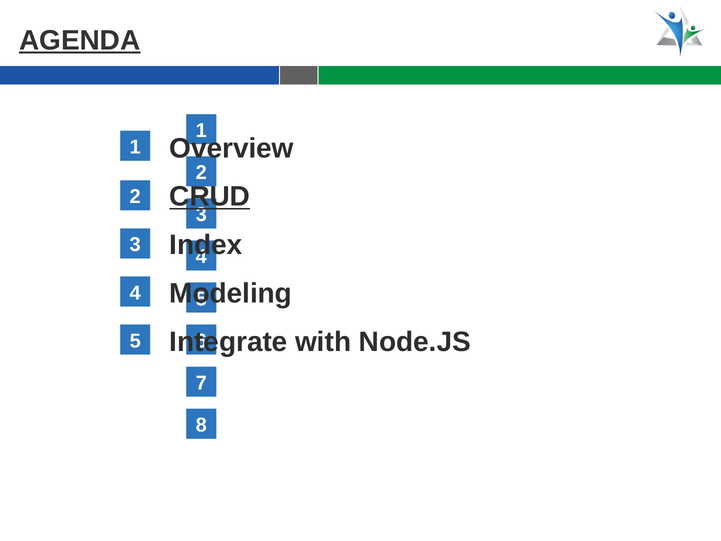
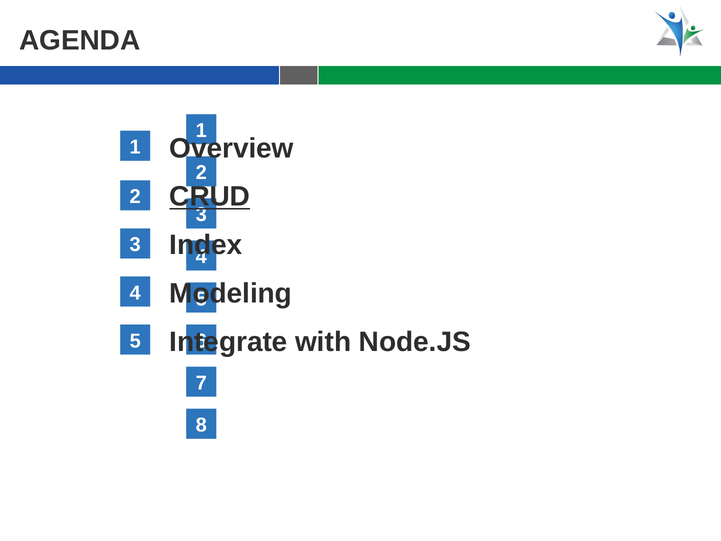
AGENDA underline: present -> none (80, 40)
